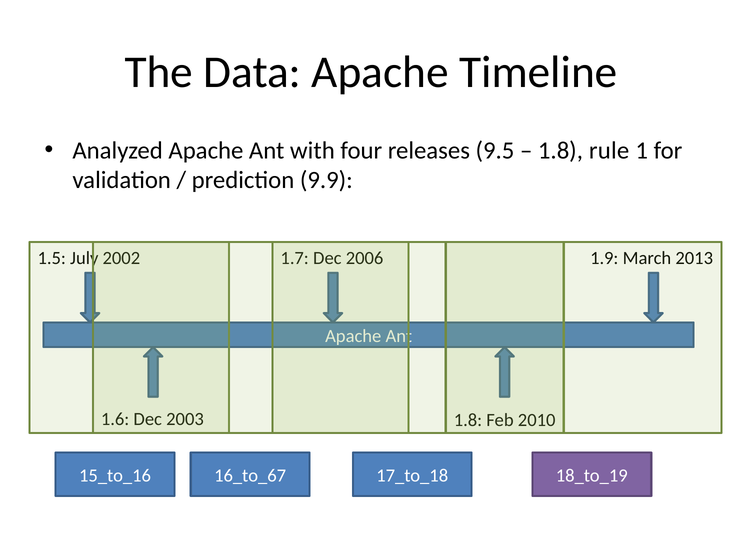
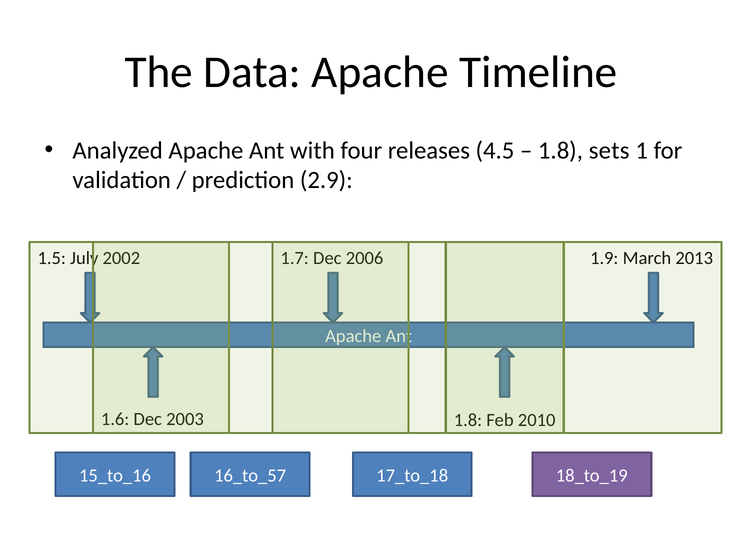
9.5: 9.5 -> 4.5 (495, 150)
rule: rule -> sets (609, 150)
9.9: 9.9 -> 2.9 (326, 180)
16_to_67: 16_to_67 -> 16_to_57 (250, 475)
